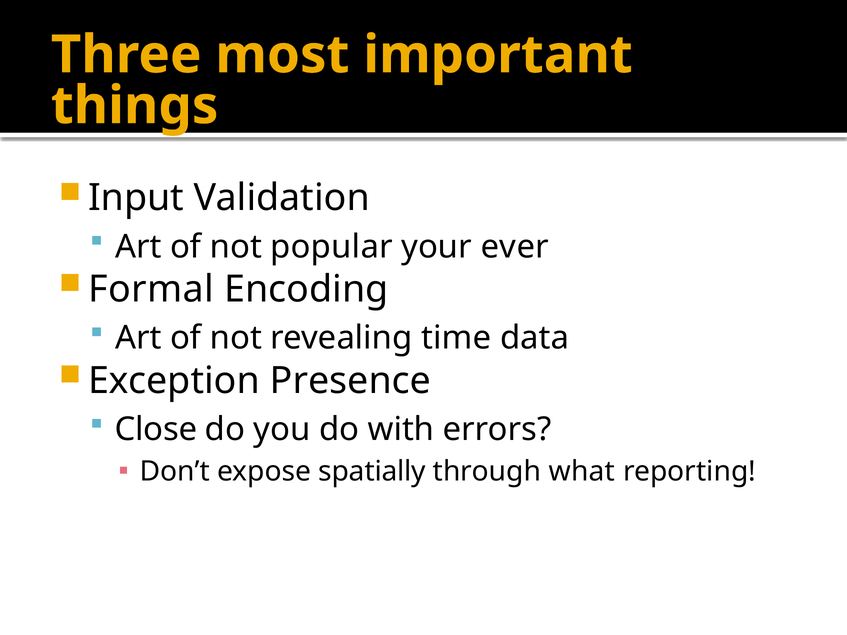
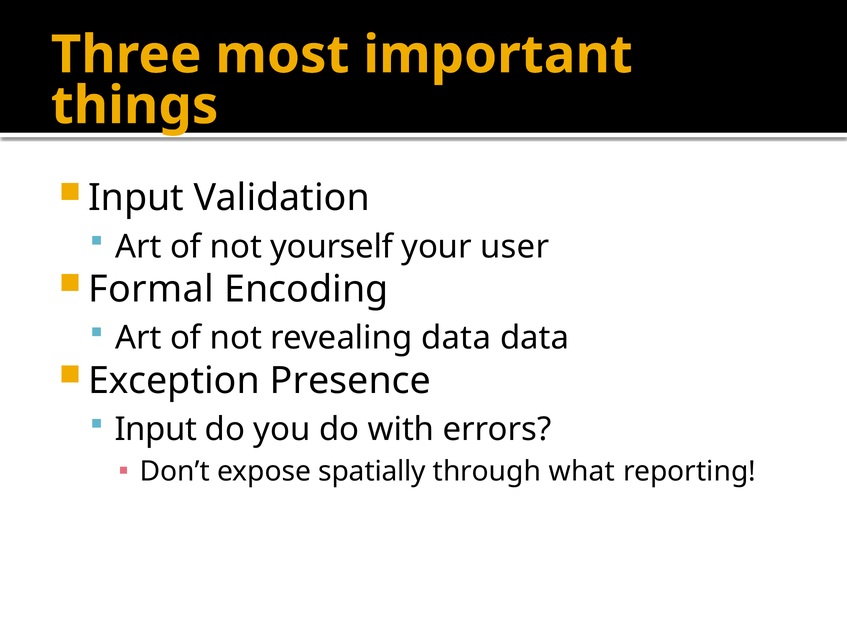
popular: popular -> yourself (332, 247)
ever: ever -> user (515, 247)
revealing time: time -> data (456, 338)
Close: Close -> Input (156, 429)
